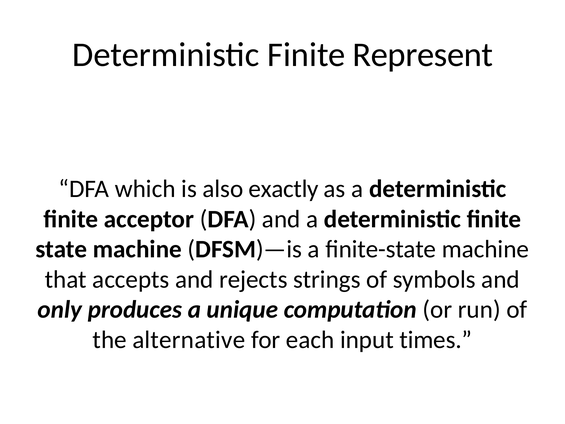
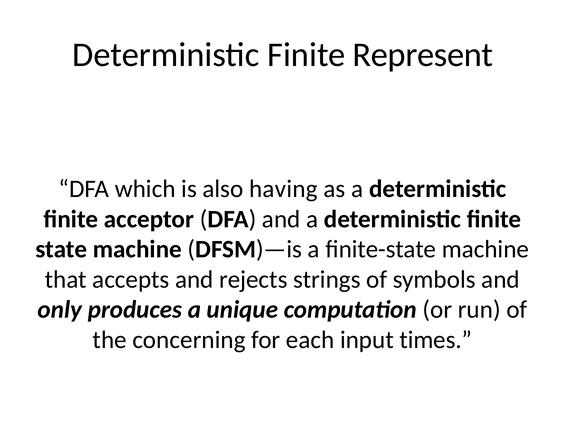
exactly: exactly -> having (283, 189)
alternative: alternative -> concerning (189, 340)
